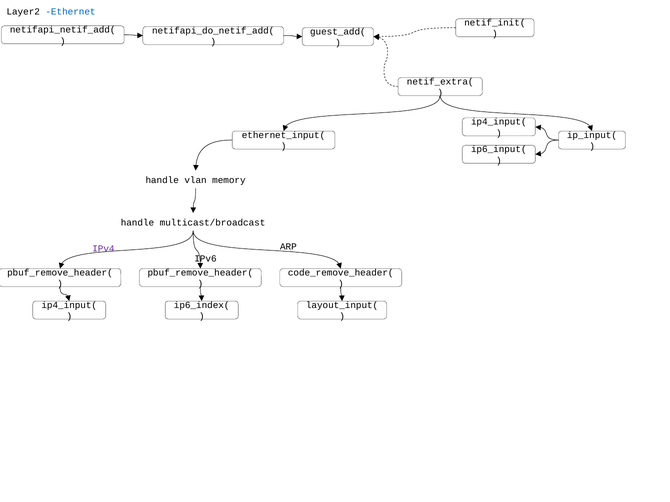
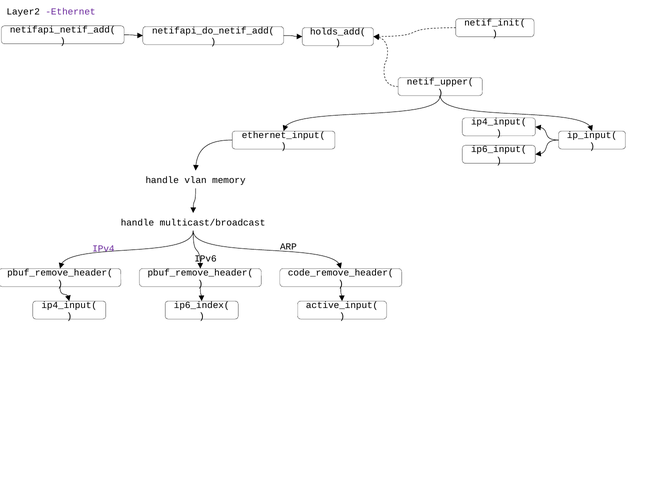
Ethernet colour: blue -> purple (70, 12)
guest_add(: guest_add( -> holds_add( (338, 32)
netif_extra(: netif_extra( -> netif_upper( (440, 82)
layout_input(: layout_input( -> active_input( (342, 305)
